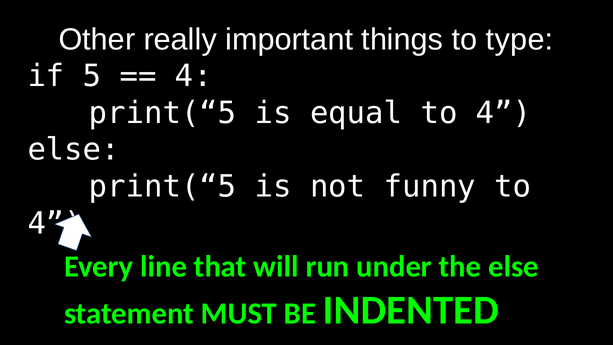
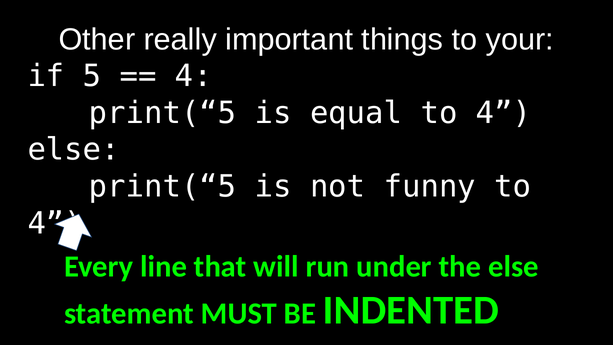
type: type -> your (520, 39)
